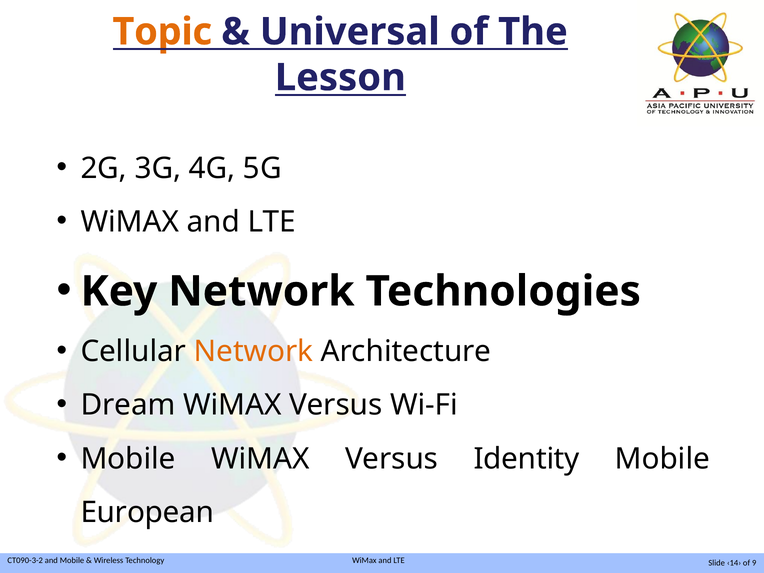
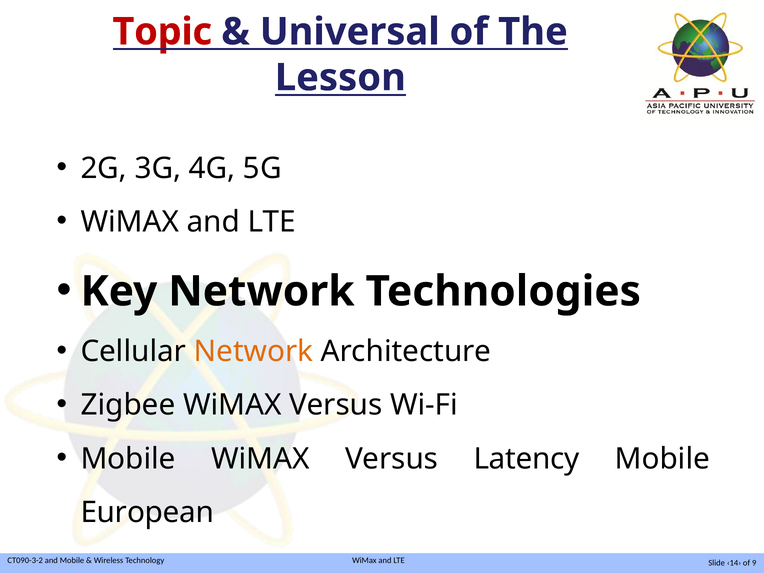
Topic colour: orange -> red (162, 32)
Dream: Dream -> Zigbee (128, 405)
Identity: Identity -> Latency (527, 459)
